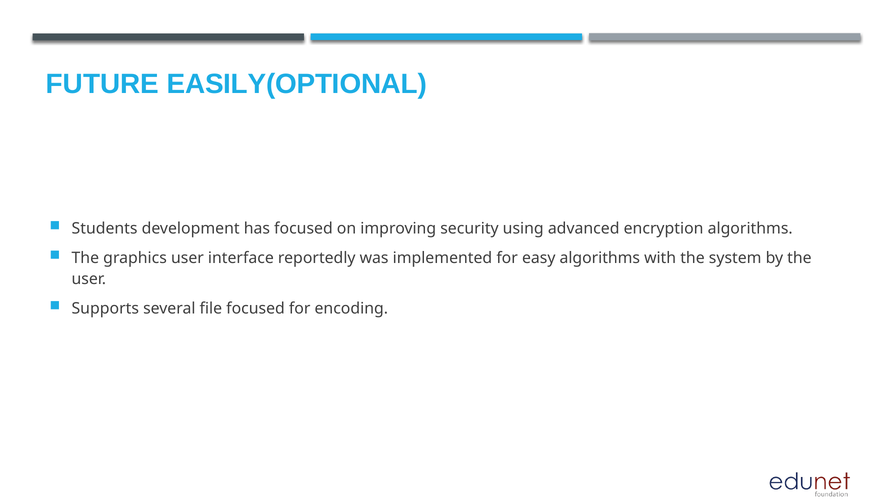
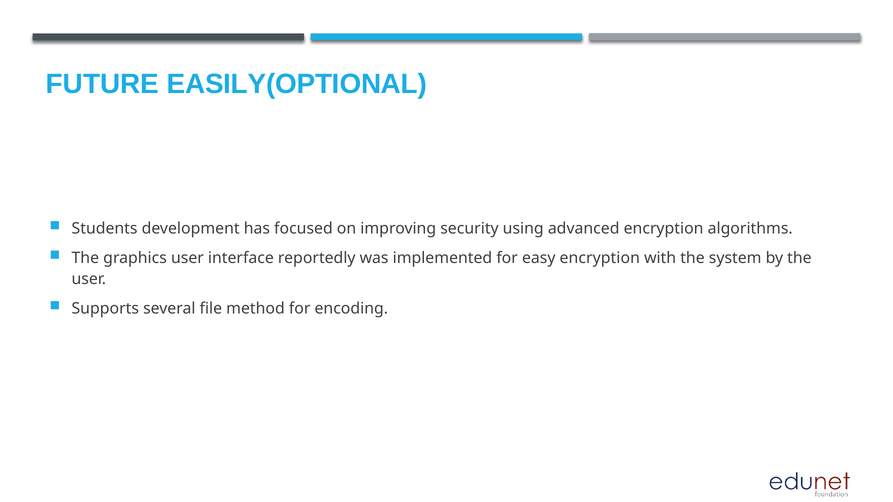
easy algorithms: algorithms -> encryption (600, 258)
file focused: focused -> method (255, 309)
